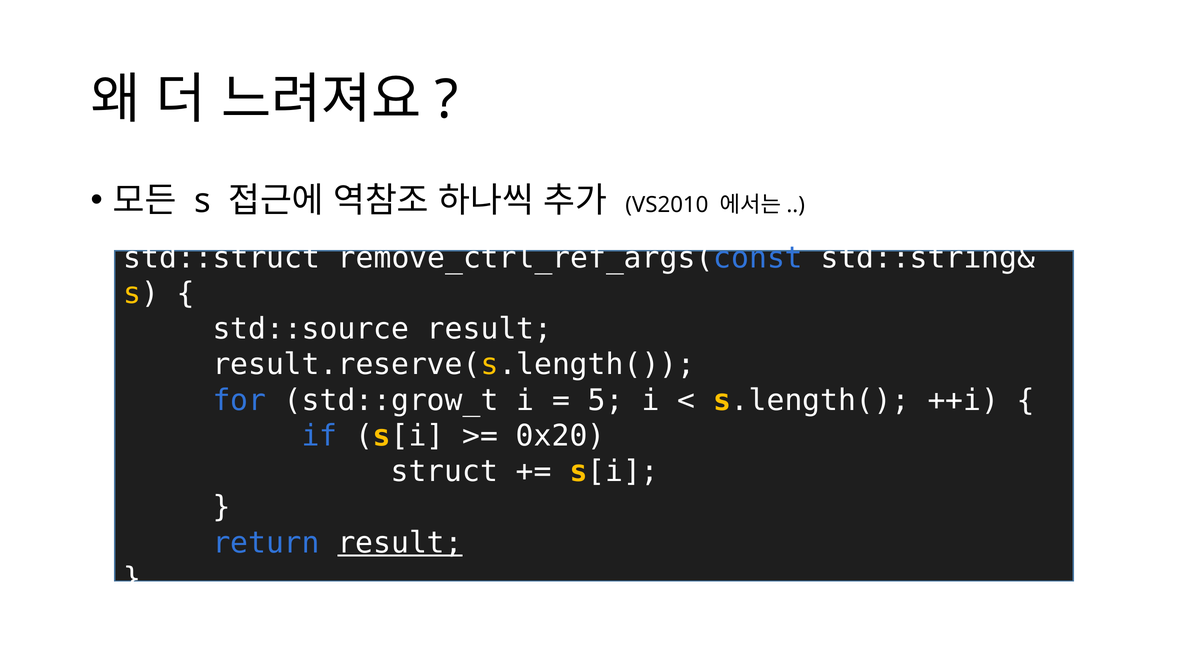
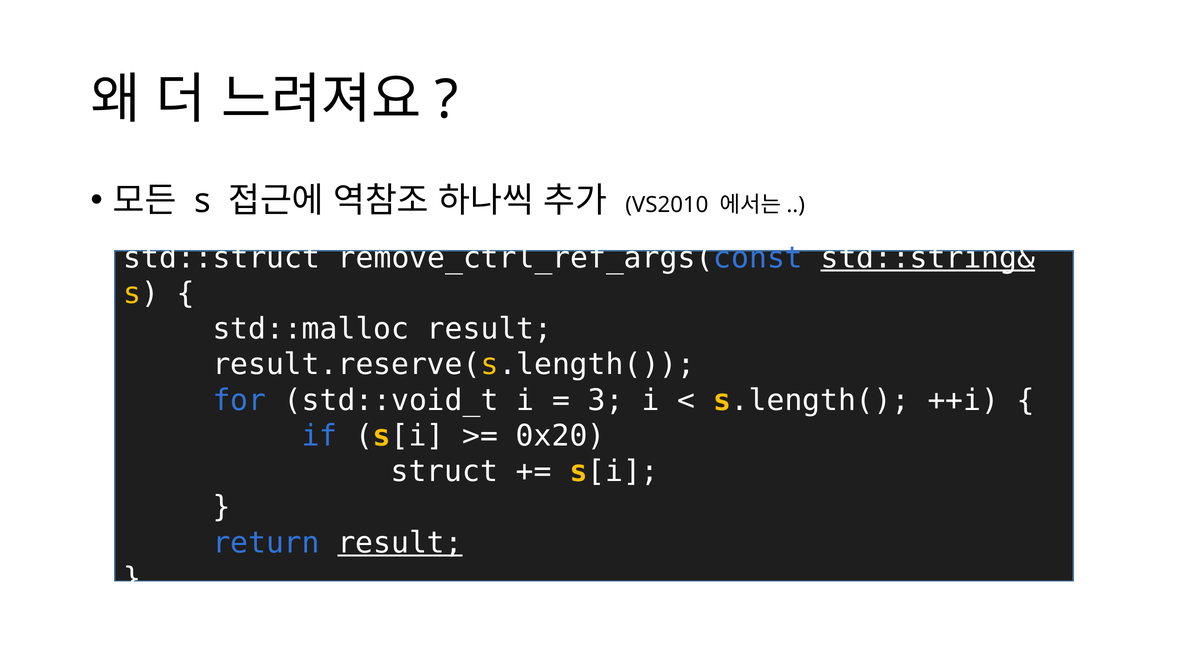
std::string& underline: none -> present (928, 258)
std::source: std::source -> std::malloc (311, 329)
std::grow_t: std::grow_t -> std::void_t (391, 400)
5: 5 -> 3 (606, 400)
